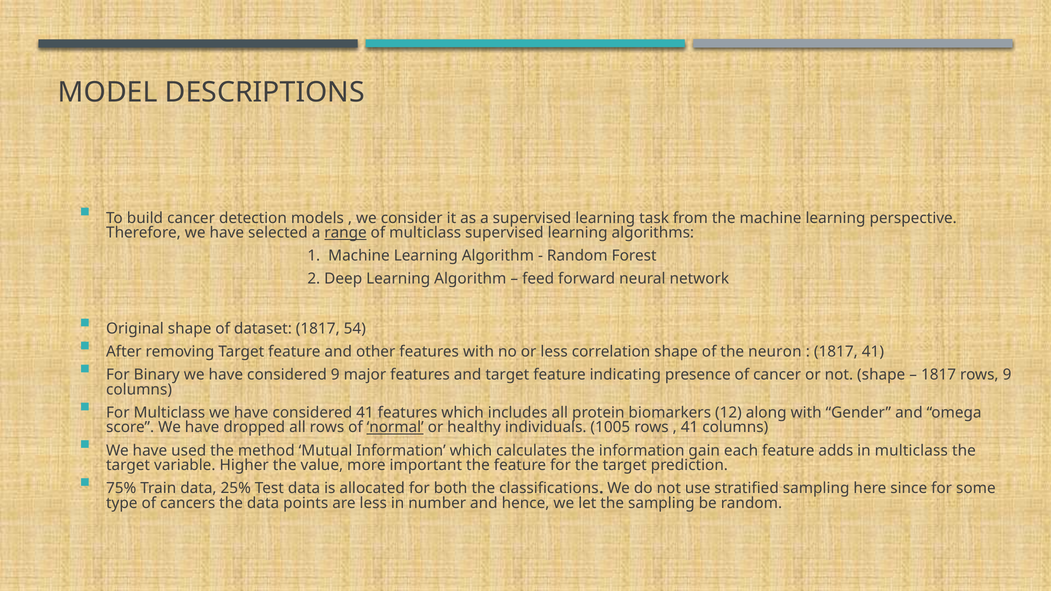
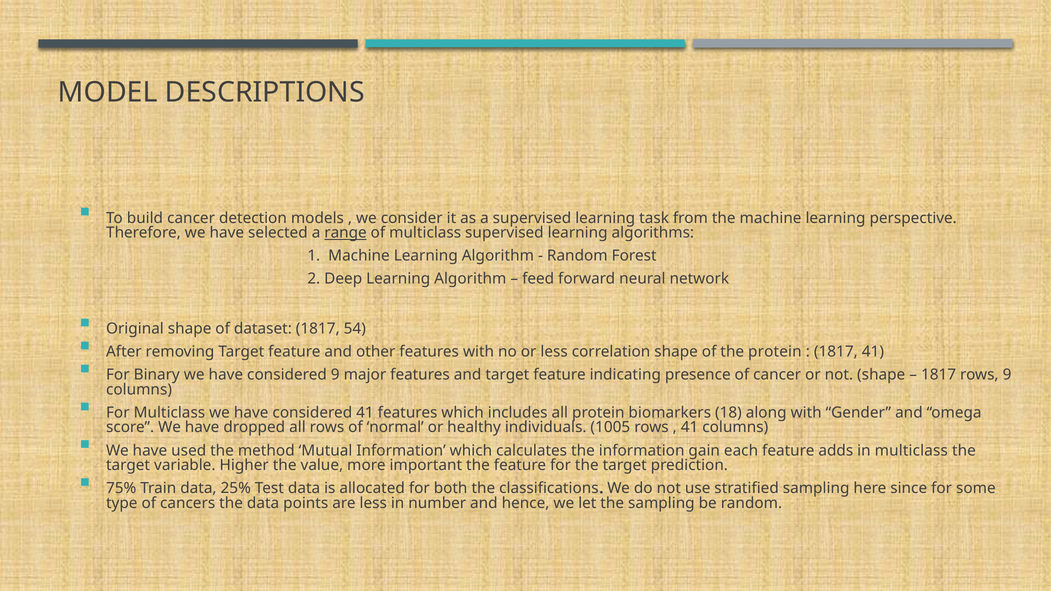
the neuron: neuron -> protein (775, 352)
12: 12 -> 18 (728, 413)
normal underline: present -> none (395, 428)
